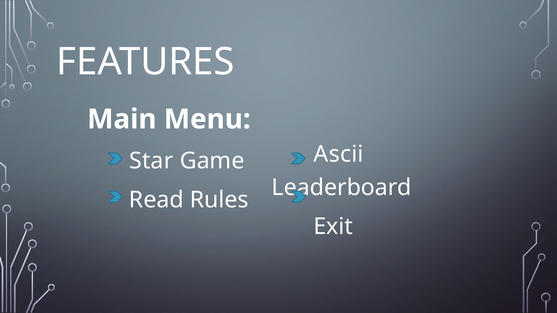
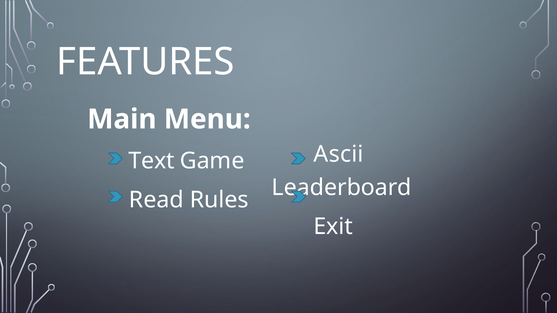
Star: Star -> Text (152, 161)
